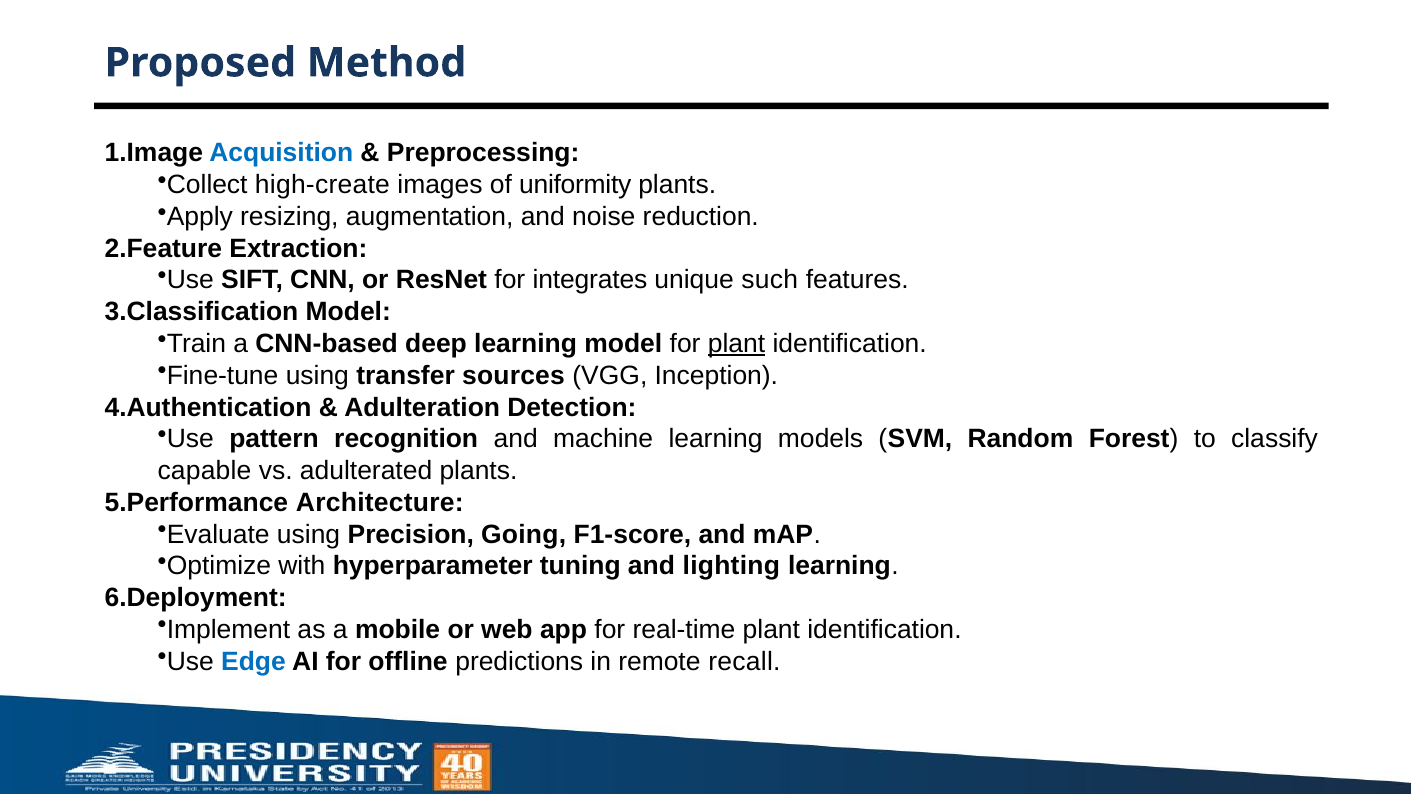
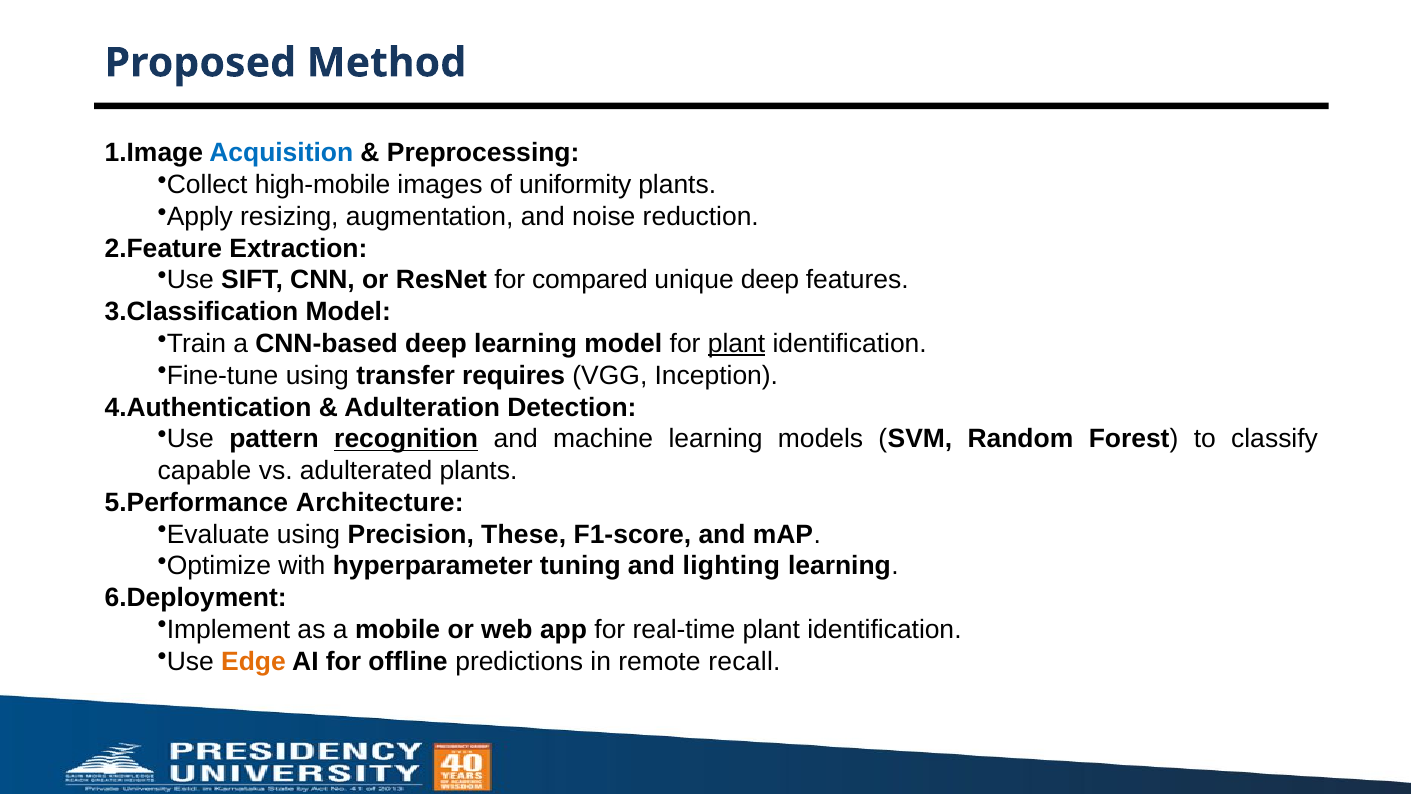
high-create: high-create -> high-mobile (323, 185)
integrates: integrates -> compared (590, 280)
unique such: such -> deep (770, 280)
sources: sources -> requires (514, 375)
recognition underline: none -> present (406, 439)
Going: Going -> These (524, 534)
Edge colour: blue -> orange (253, 661)
